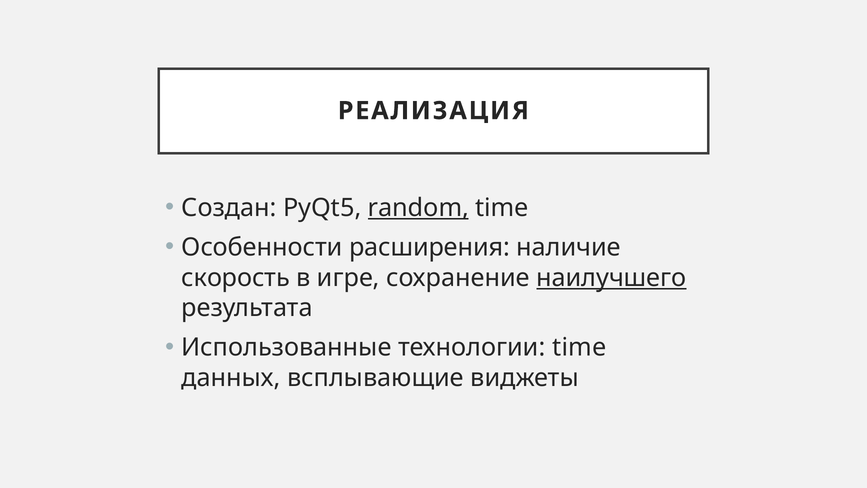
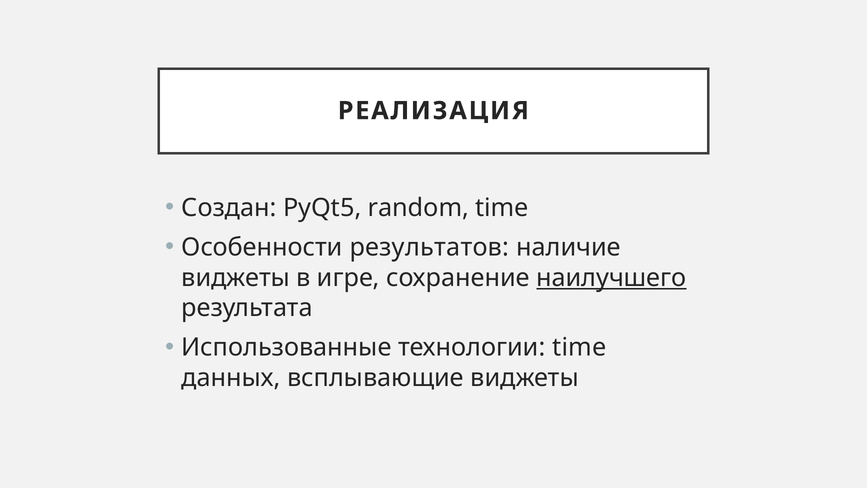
random underline: present -> none (418, 208)
расширения: расширения -> результатов (429, 247)
скорость: скорость -> виджеты (236, 278)
